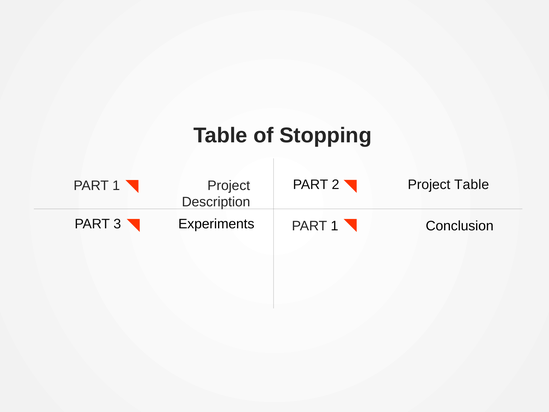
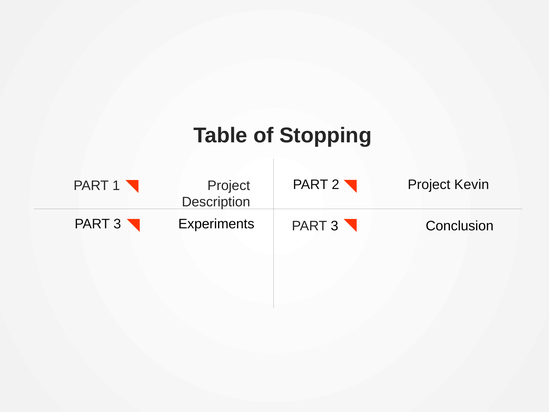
Project Table: Table -> Kevin (472, 184)
1: 1 -> 3 (335, 226)
